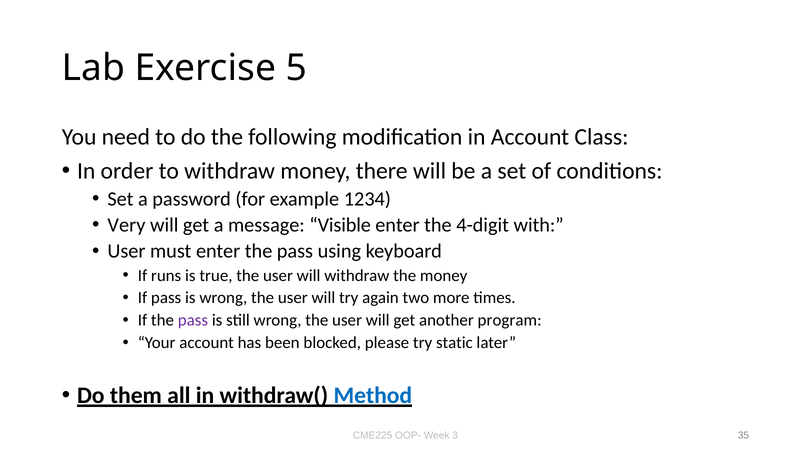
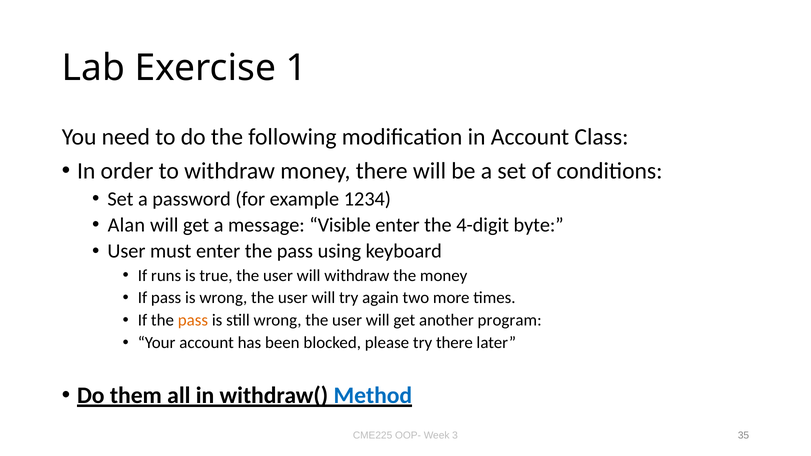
5: 5 -> 1 (296, 68)
Very: Very -> Alan (126, 225)
with: with -> byte (539, 225)
pass colour: purple -> orange (193, 321)
try static: static -> there (454, 343)
